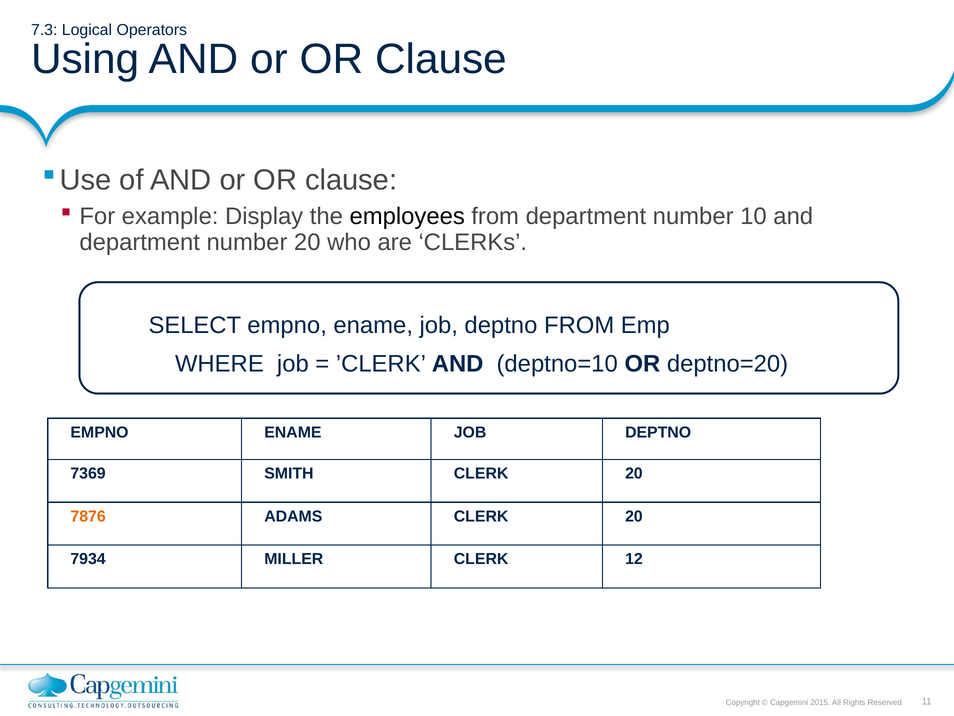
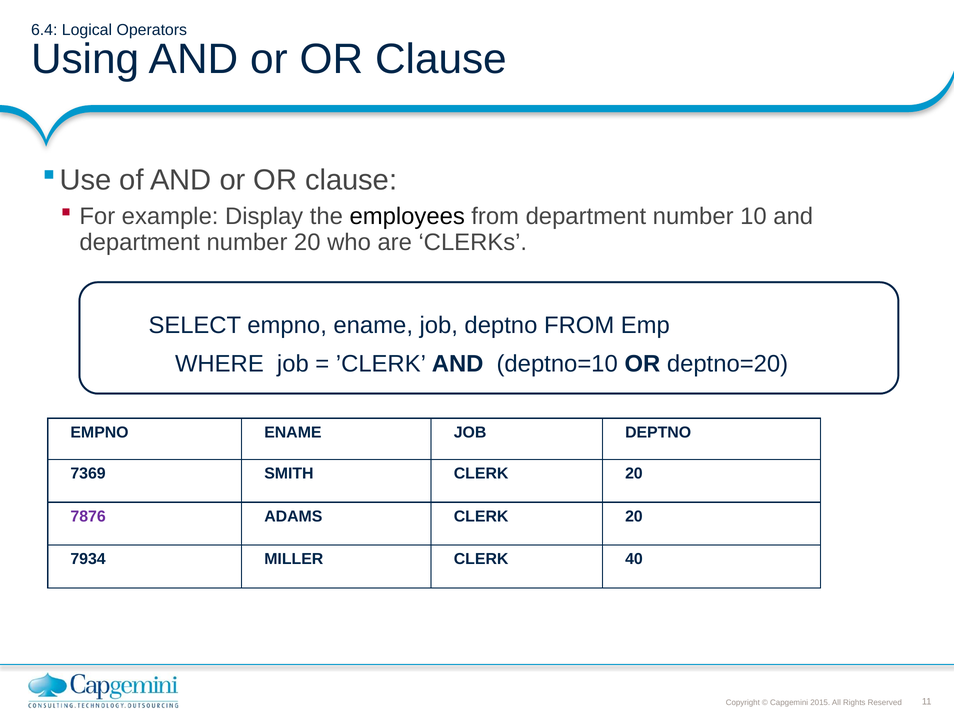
7.3: 7.3 -> 6.4 (44, 30)
7876 colour: orange -> purple (88, 516)
12: 12 -> 40 (634, 559)
